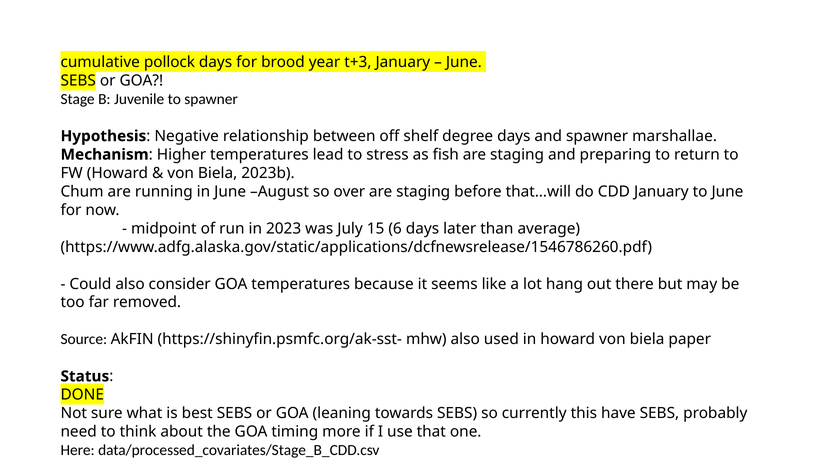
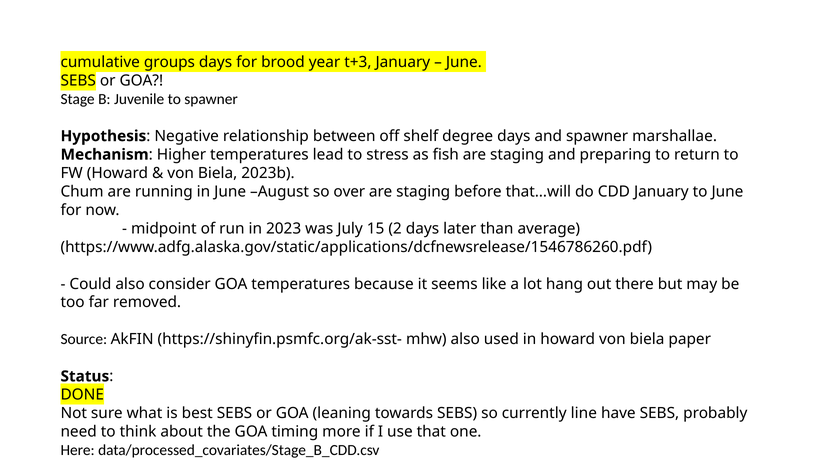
pollock: pollock -> groups (169, 62)
6: 6 -> 2 (395, 228)
this: this -> line (584, 413)
